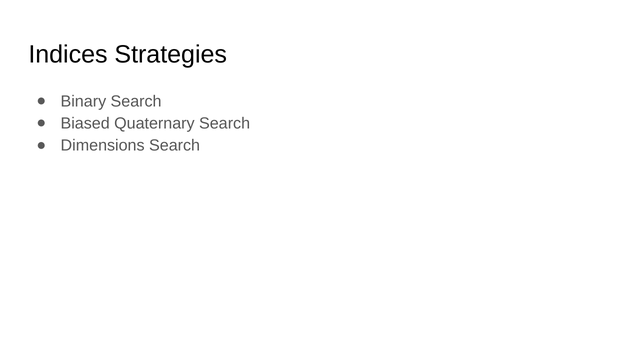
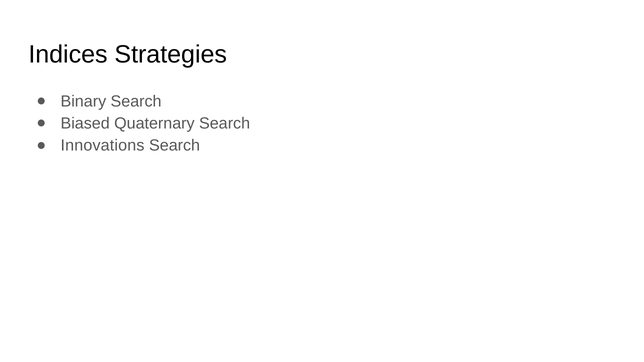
Dimensions: Dimensions -> Innovations (103, 146)
